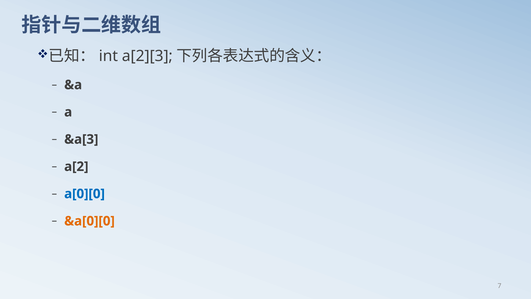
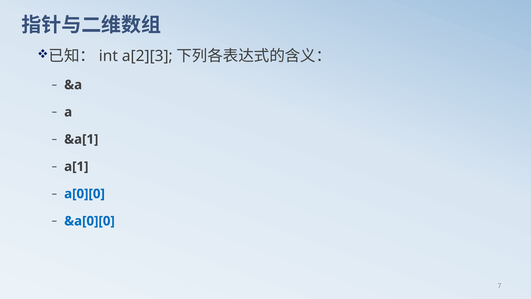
&a[3: &a[3 -> &a[1 (81, 139)
a[2: a[2 -> a[1 (76, 166)
&a[0][0 colour: orange -> blue (89, 221)
